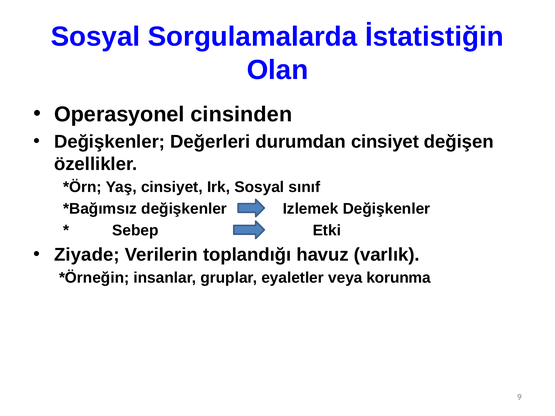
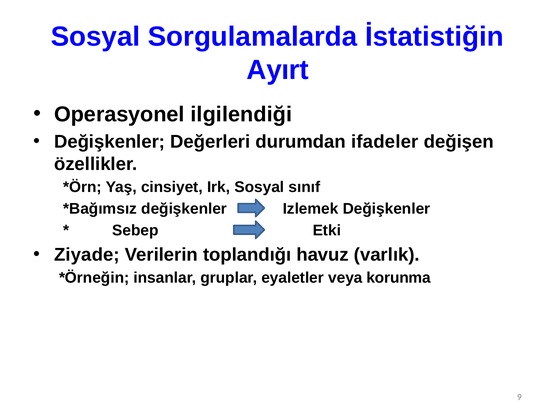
Olan: Olan -> Ayırt (278, 70)
cinsinden: cinsinden -> ilgilendiği (241, 114)
durumdan cinsiyet: cinsiyet -> ifadeler (385, 142)
